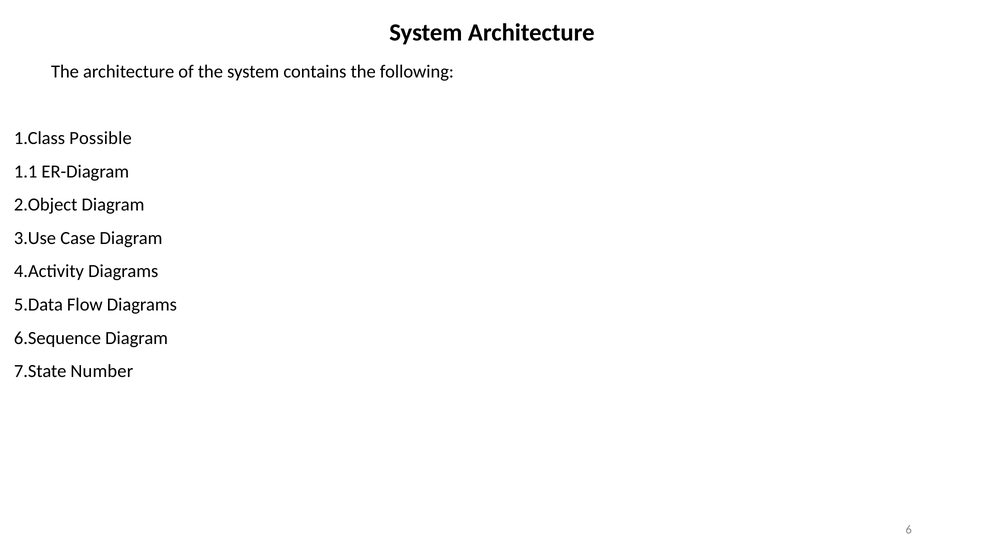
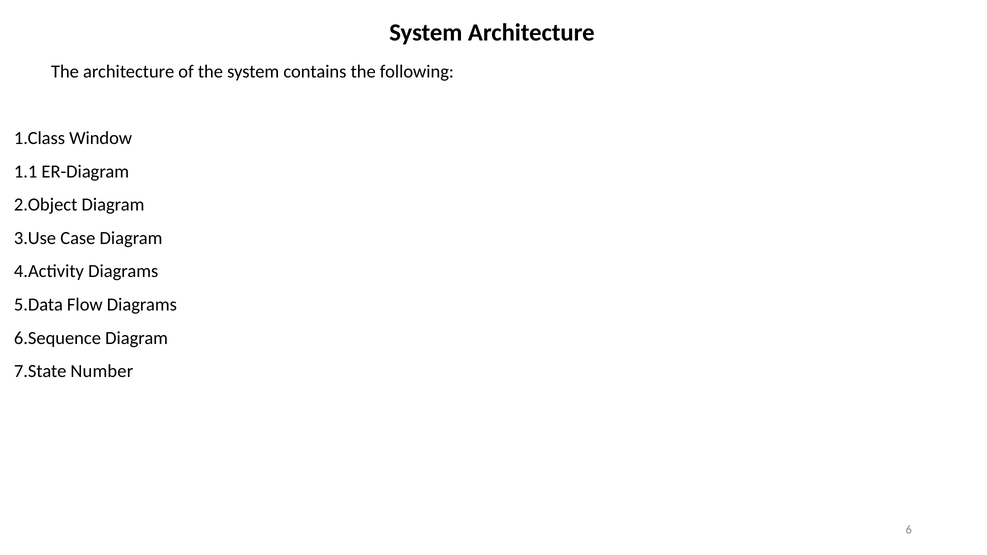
Possible: Possible -> Window (101, 138)
